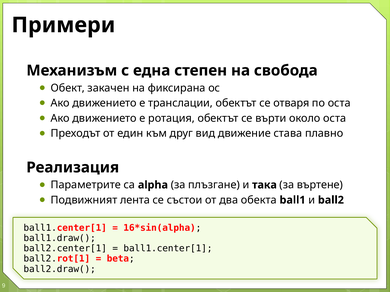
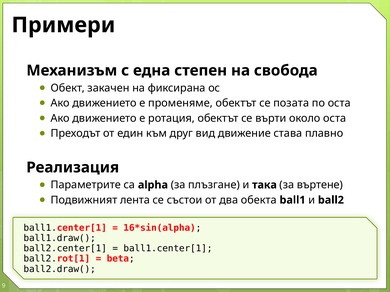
транслации: транслации -> променяме (180, 103)
отваря: отваря -> позата (291, 103)
